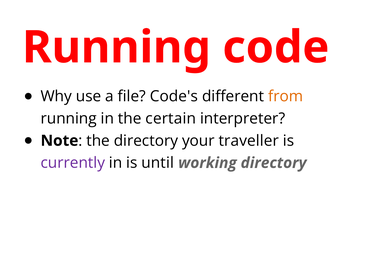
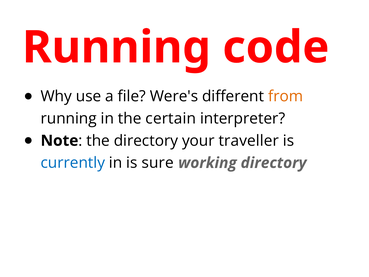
Code's: Code's -> Were's (174, 96)
currently colour: purple -> blue (73, 163)
until: until -> sure (158, 163)
